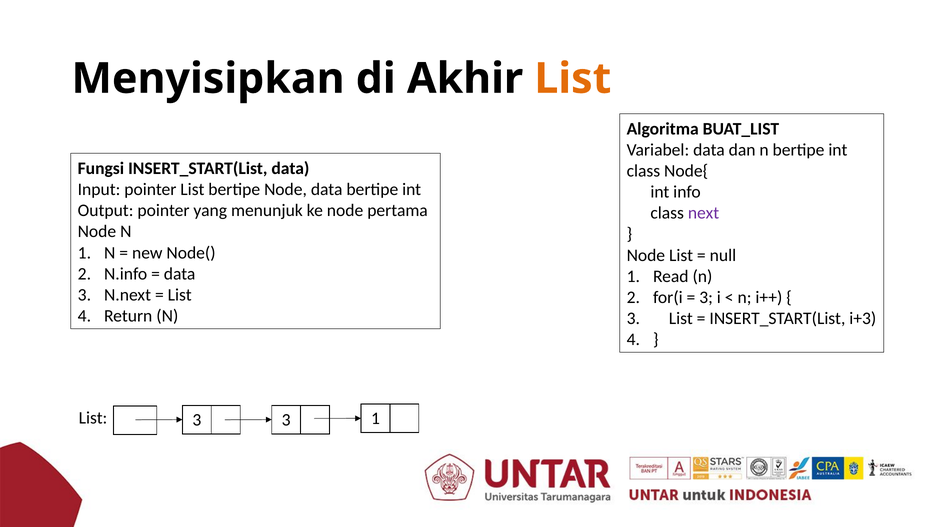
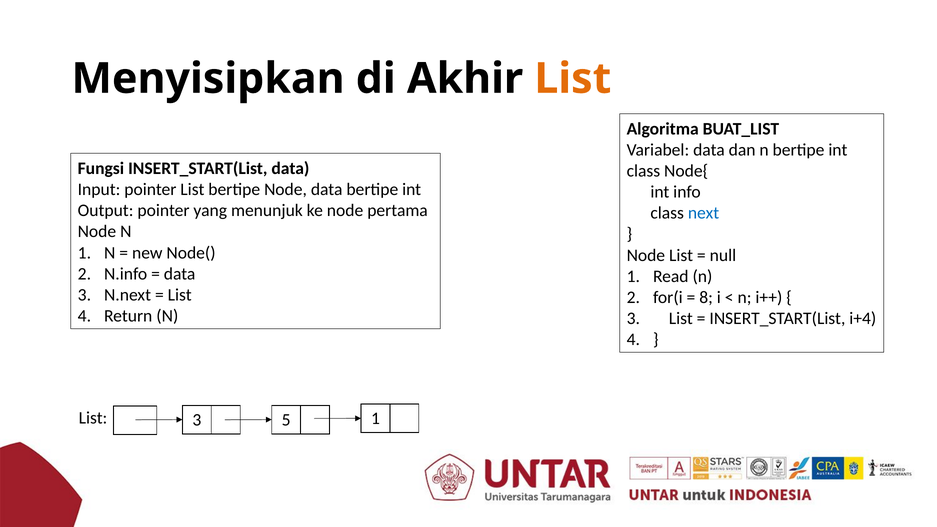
next colour: purple -> blue (704, 213)
3: 3 -> 8 (706, 297)
i+3: i+3 -> i+4 (863, 319)
List 3: 3 -> 5 (286, 420)
